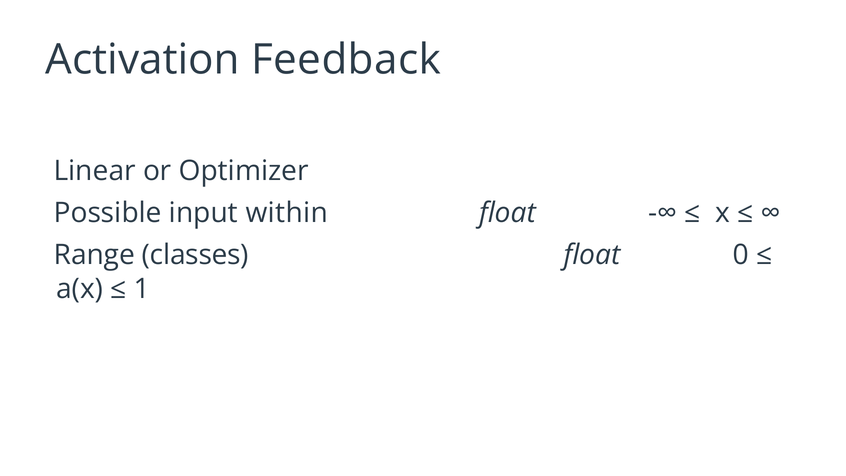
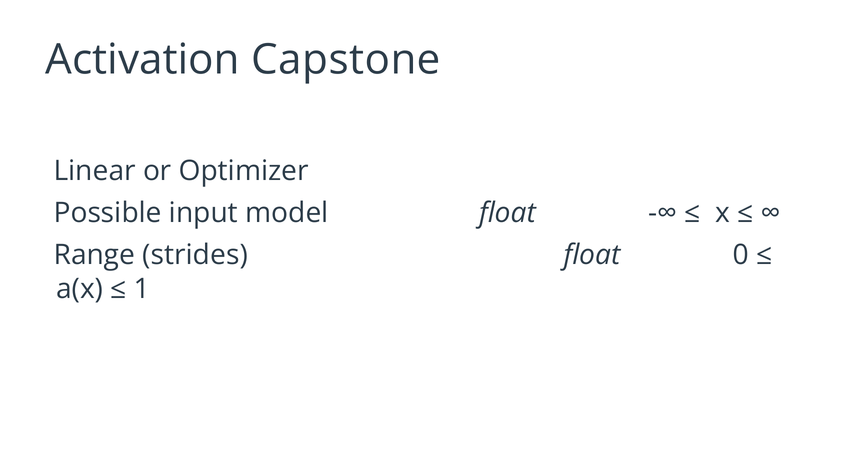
Feedback: Feedback -> Capstone (346, 60)
within: within -> model (287, 213)
classes: classes -> strides (195, 255)
